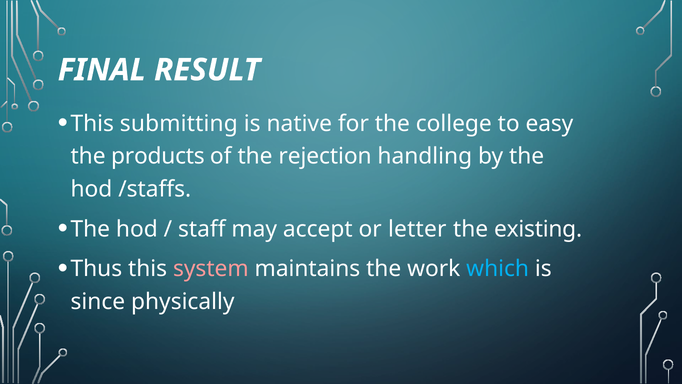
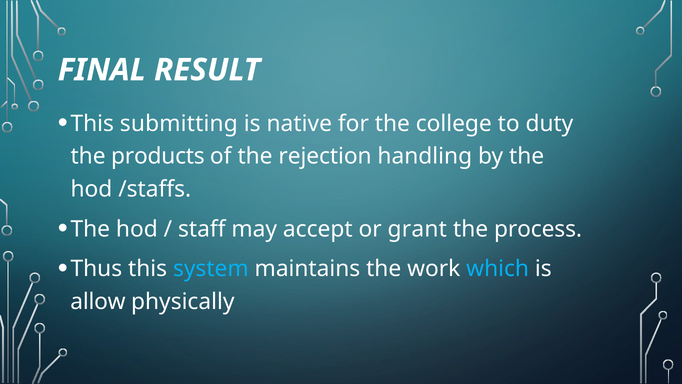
easy: easy -> duty (549, 123)
letter: letter -> grant (417, 229)
existing: existing -> process (538, 229)
system colour: pink -> light blue (211, 269)
since: since -> allow (98, 301)
